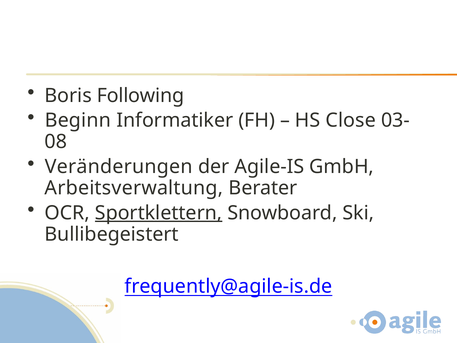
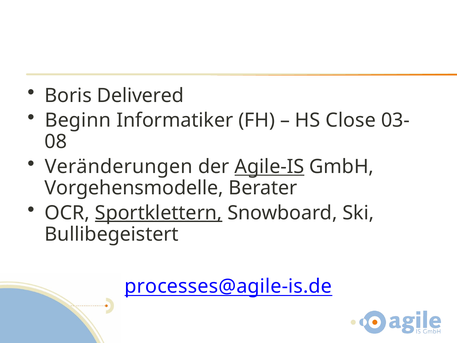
Following: Following -> Delivered (140, 95)
Agile-IS underline: none -> present (269, 167)
Arbeitsverwaltung: Arbeitsverwaltung -> Vorgehensmodelle (134, 188)
frequently@agile-is.de: frequently@agile-is.de -> processes@agile-is.de (228, 286)
